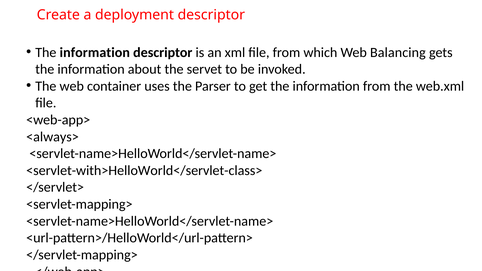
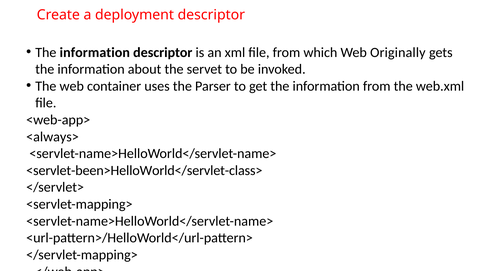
Balancing: Balancing -> Originally (398, 52)
<servlet-with>HelloWorld</servlet-class>: <servlet-with>HelloWorld</servlet-class> -> <servlet-been>HelloWorld</servlet-class> (144, 171)
